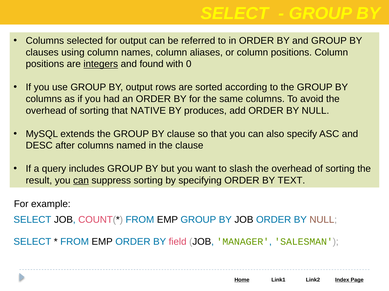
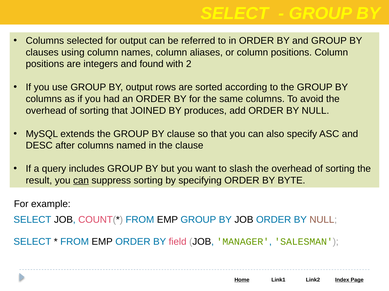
integers underline: present -> none (101, 64)
0: 0 -> 2 (189, 64)
NATIVE: NATIVE -> JOINED (148, 111)
TEXT: TEXT -> BYTE (291, 181)
